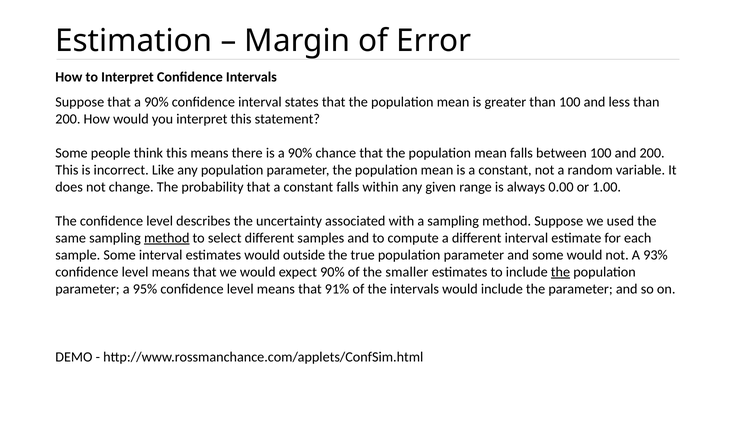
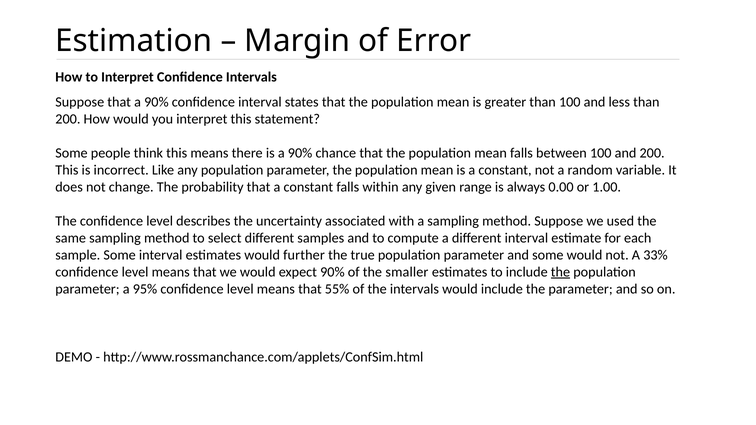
method underline: present -> none (167, 238)
outside: outside -> further (304, 255)
93%: 93% -> 33% (656, 255)
91%: 91% -> 55% (337, 289)
